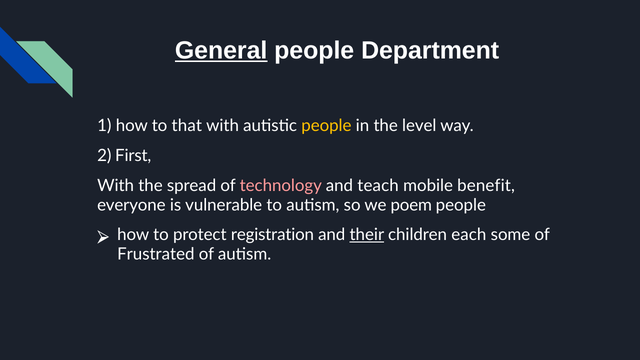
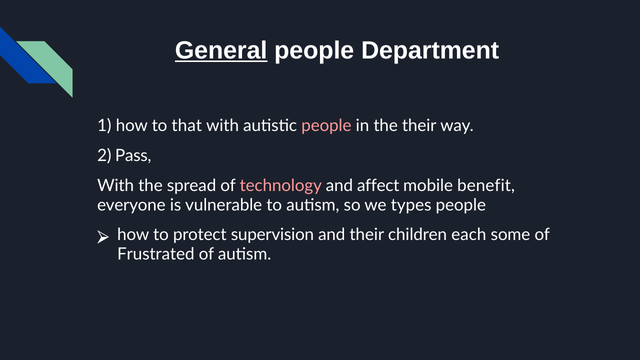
people colour: yellow -> pink (326, 126)
the level: level -> their (419, 126)
First: First -> Pass (133, 156)
teach: teach -> affect (378, 186)
poem: poem -> types (411, 205)
registration: registration -> supervision (272, 235)
their underline: present -> none (367, 235)
